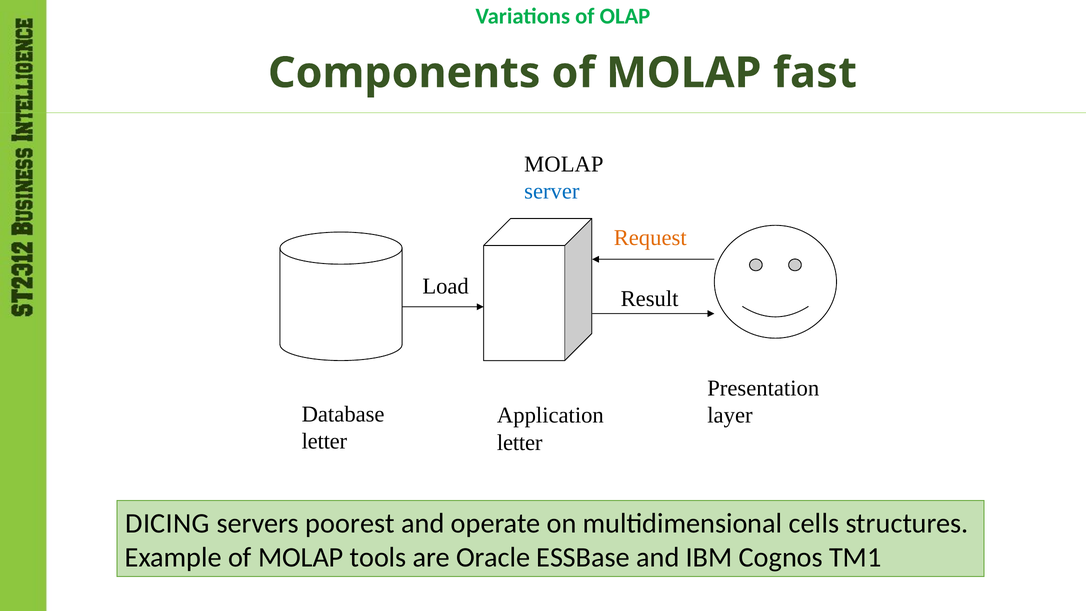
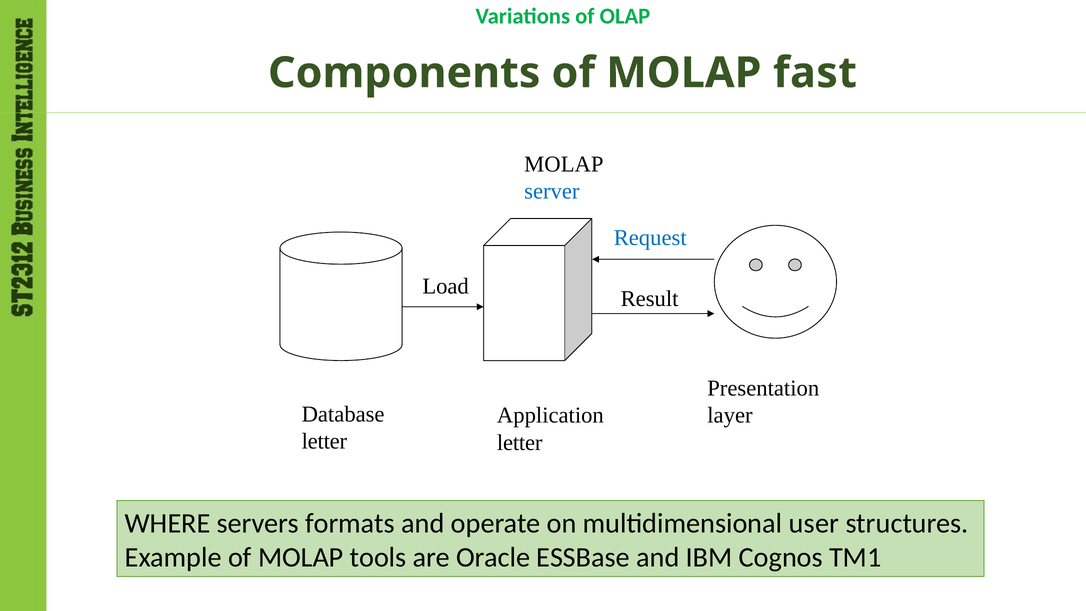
Request colour: orange -> blue (650, 238)
DICING: DICING -> WHERE (168, 523)
poorest: poorest -> formats (350, 523)
cells: cells -> user (814, 523)
